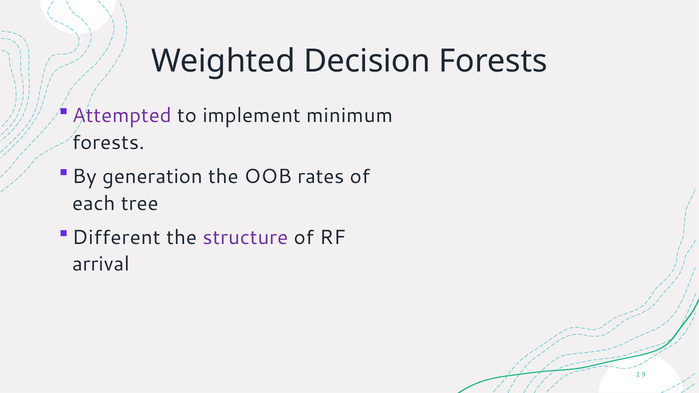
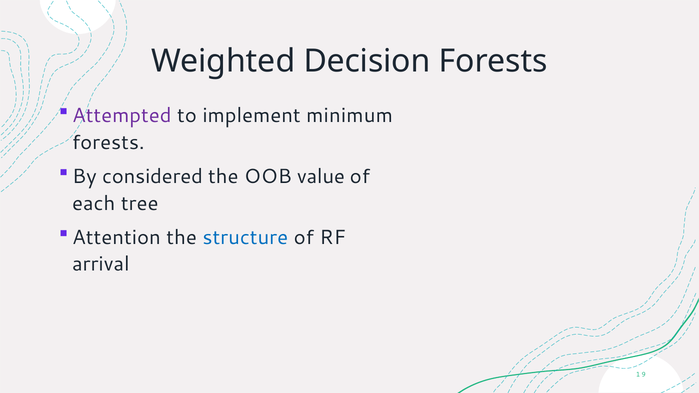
generation: generation -> considered (152, 177)
rates: rates -> value (321, 177)
Different: Different -> Attention (116, 238)
structure colour: purple -> blue (245, 238)
